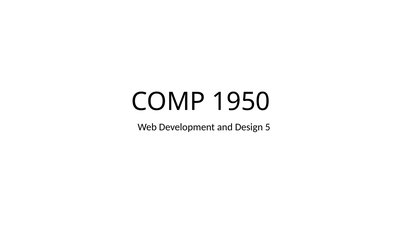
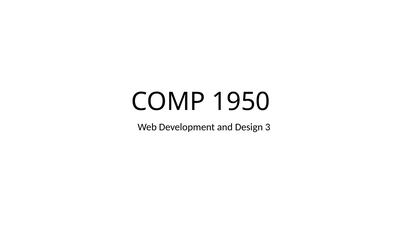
5: 5 -> 3 (268, 128)
